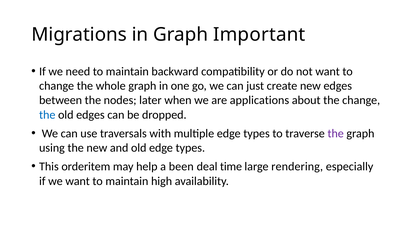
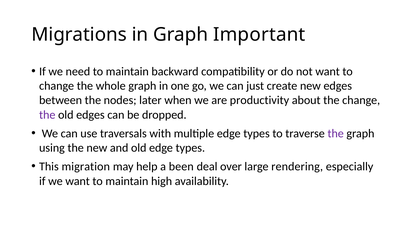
applications: applications -> productivity (259, 100)
the colour: blue -> purple (47, 115)
orderitem: orderitem -> migration (86, 166)
time: time -> over (231, 166)
